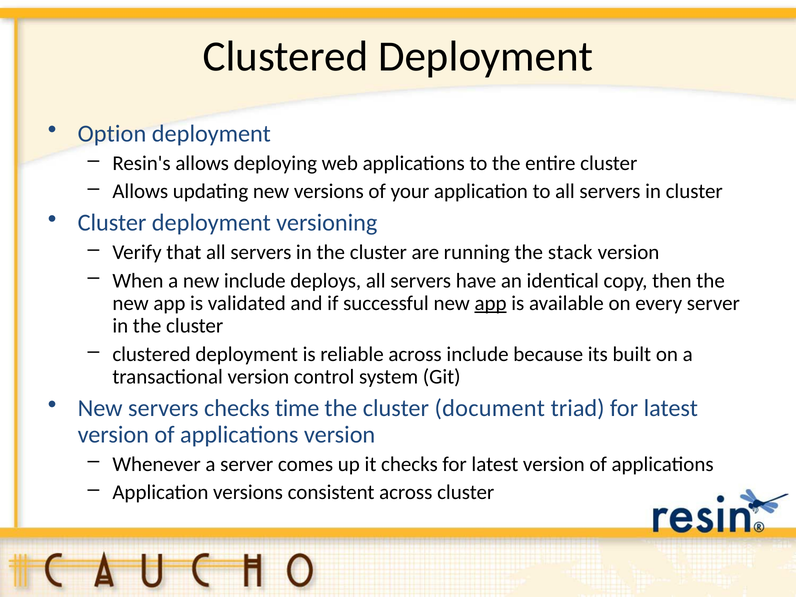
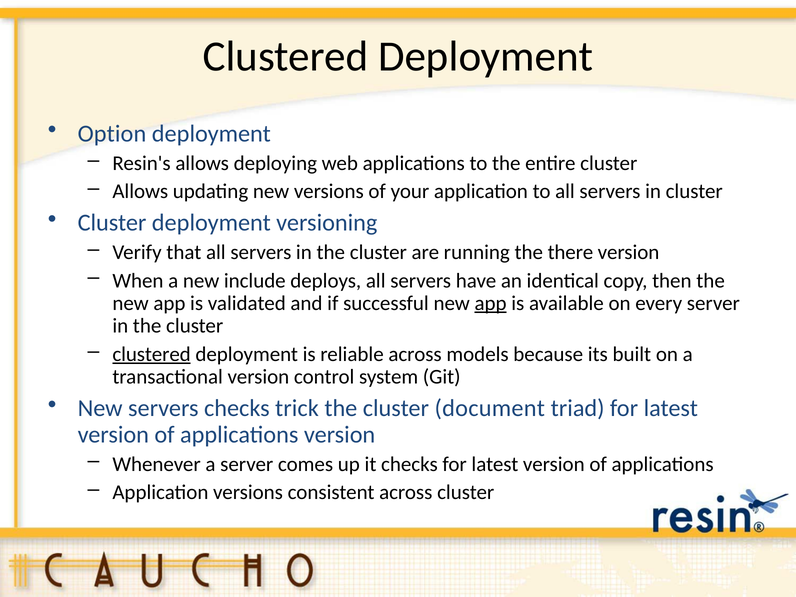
stack: stack -> there (570, 252)
clustered underline: none -> present (152, 354)
across include: include -> models (478, 354)
time: time -> trick (297, 408)
